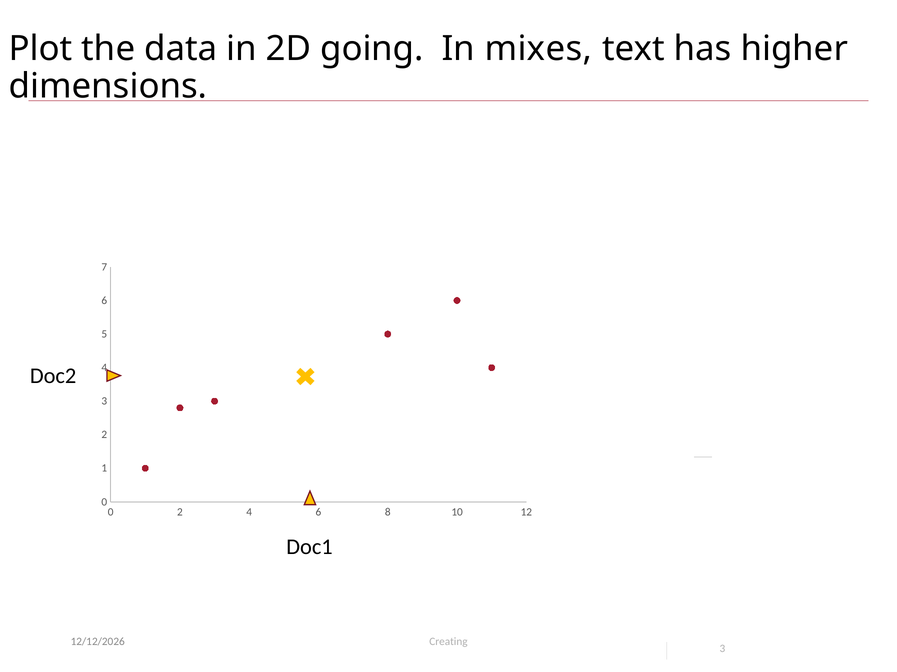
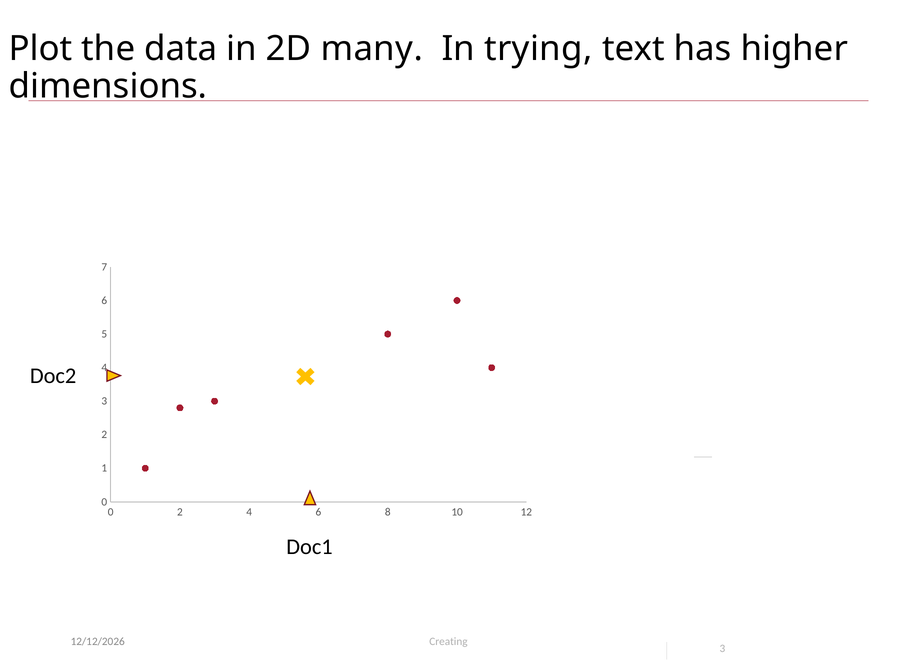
going: going -> many (372, 49)
mixes: mixes -> trying (538, 49)
